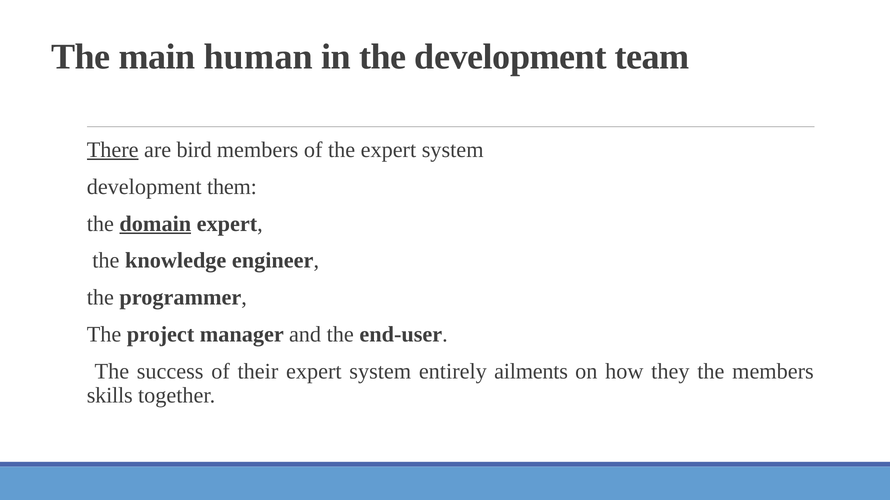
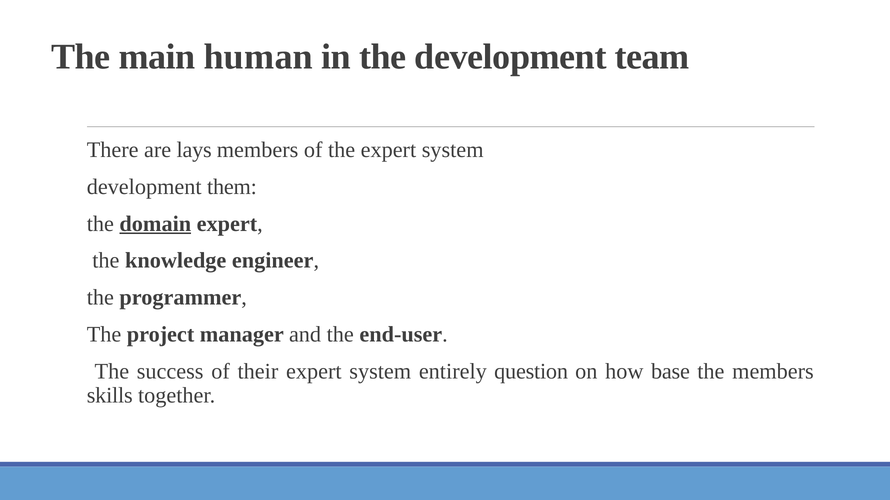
There underline: present -> none (113, 150)
bird: bird -> lays (194, 150)
ailments: ailments -> question (531, 372)
they: they -> base (670, 372)
